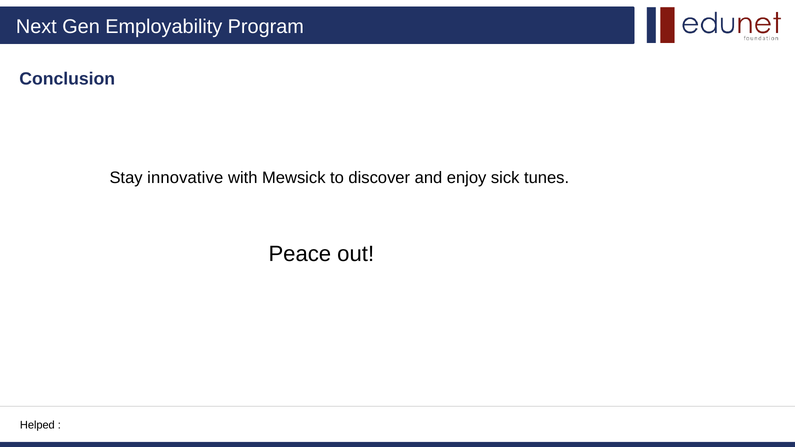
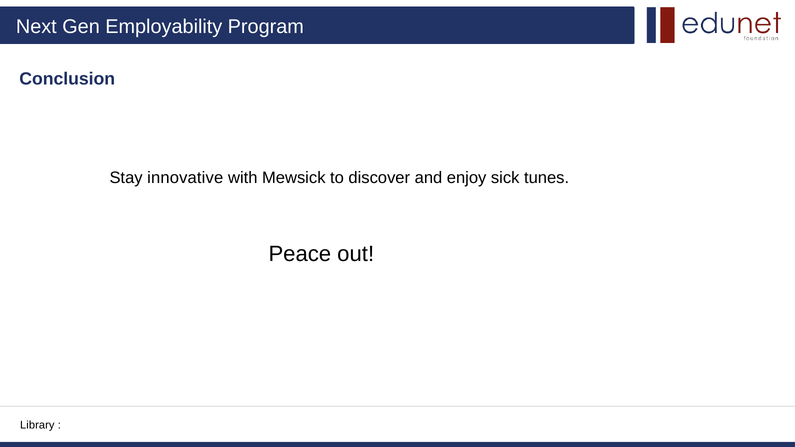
Helped: Helped -> Library (37, 425)
